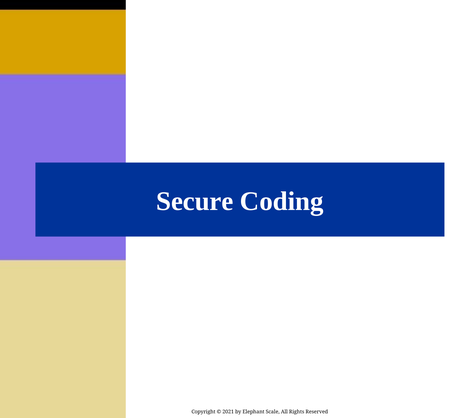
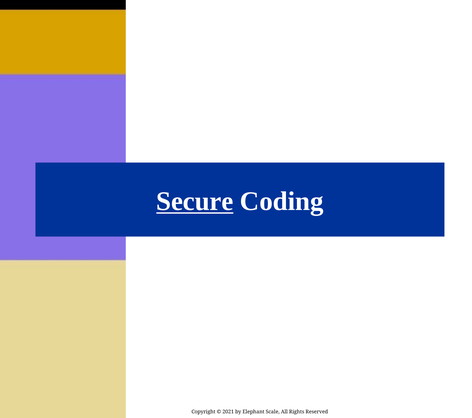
Secure underline: none -> present (195, 201)
